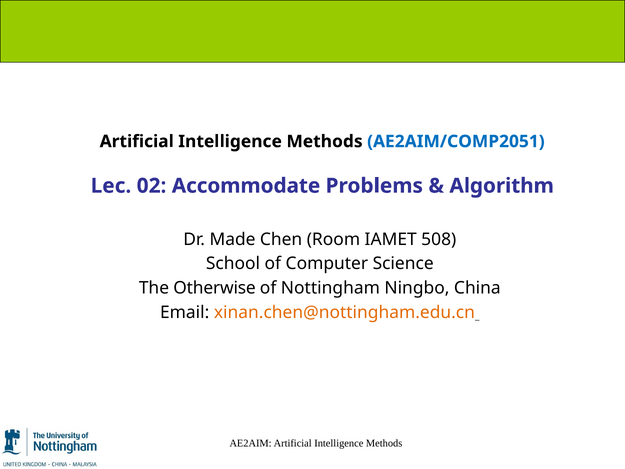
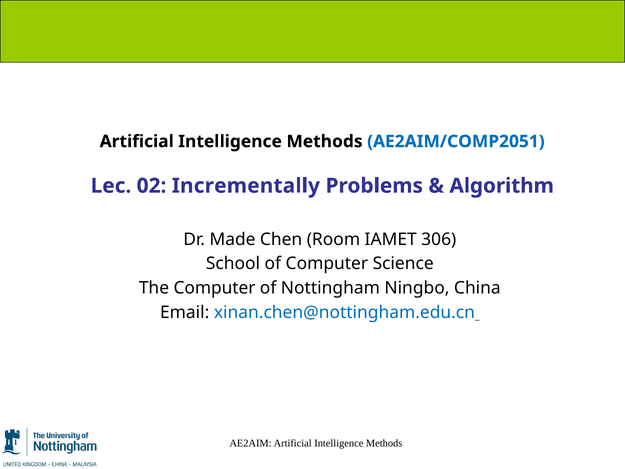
Accommodate: Accommodate -> Incrementally (246, 186)
508: 508 -> 306 (439, 239)
The Otherwise: Otherwise -> Computer (215, 288)
xinan.chen@nottingham.edu.cn colour: orange -> blue (344, 312)
